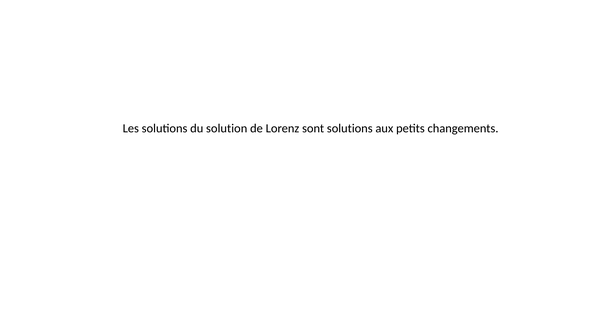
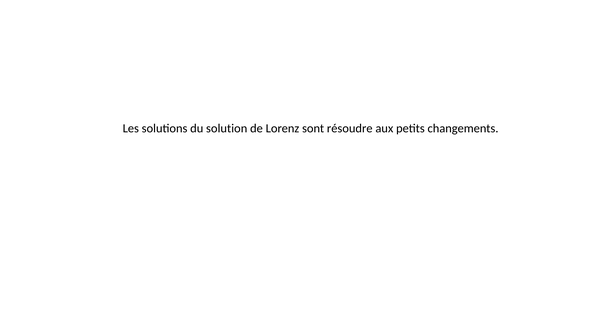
sont solutions: solutions -> résoudre (350, 129)
